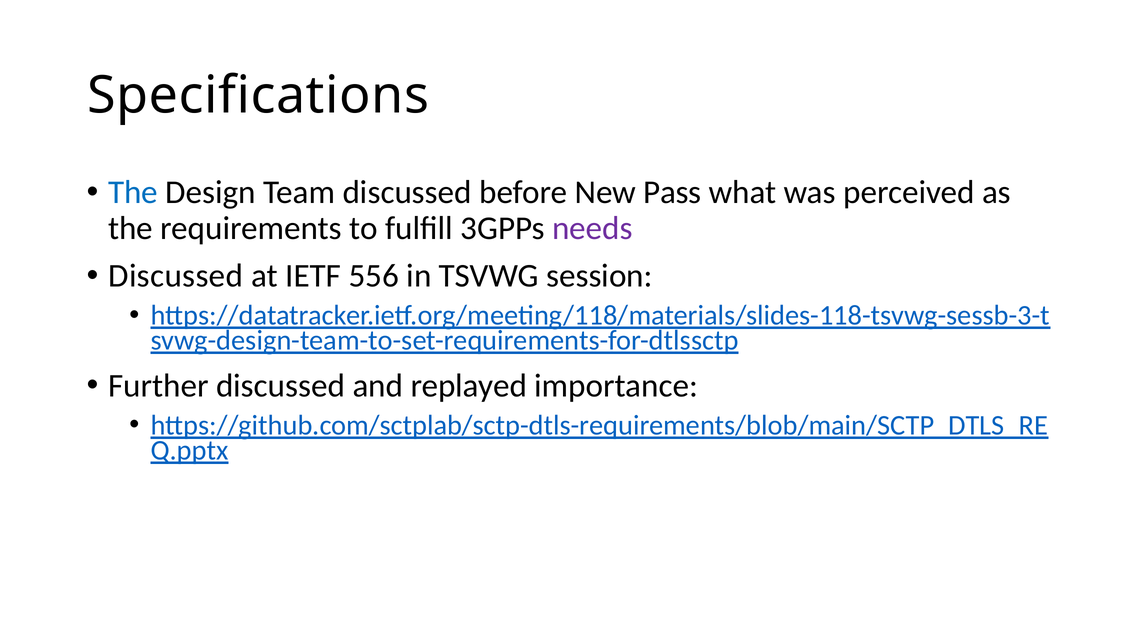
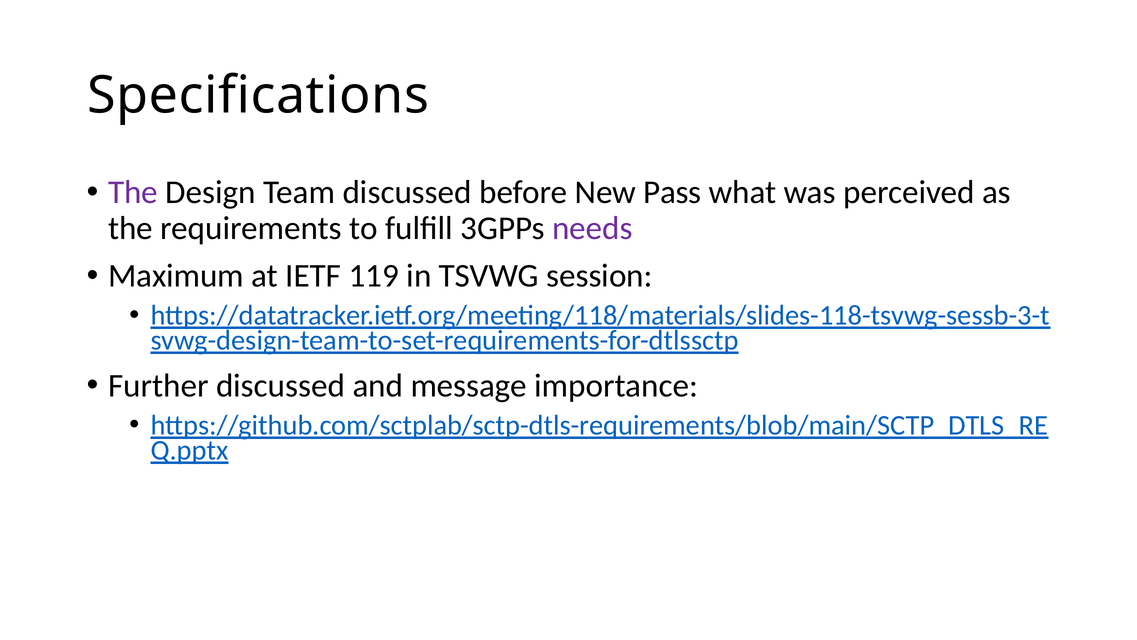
The colour: blue -> purple (133, 192)
Discussed: Discussed -> Maximum (176, 276)
556: 556 -> 119 (374, 276)
replayed: replayed -> message (469, 386)
